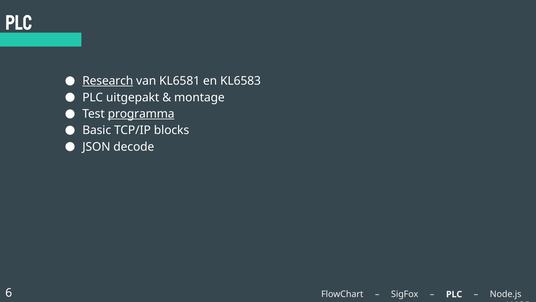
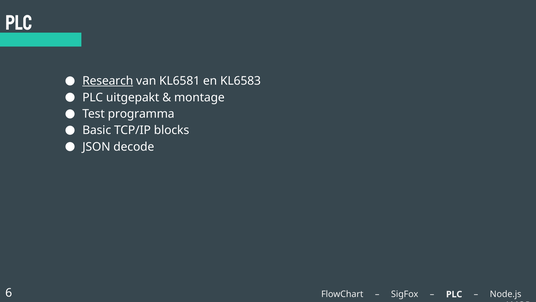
programma underline: present -> none (141, 114)
